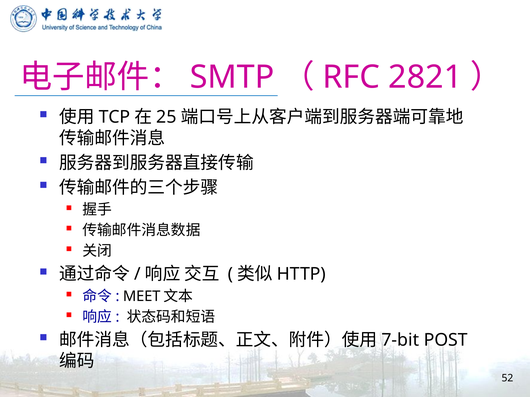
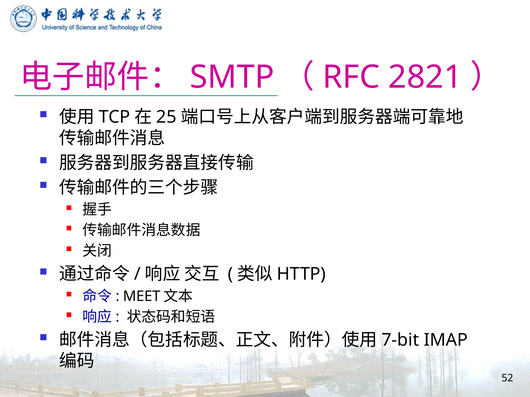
POST: POST -> IMAP (446, 340)
